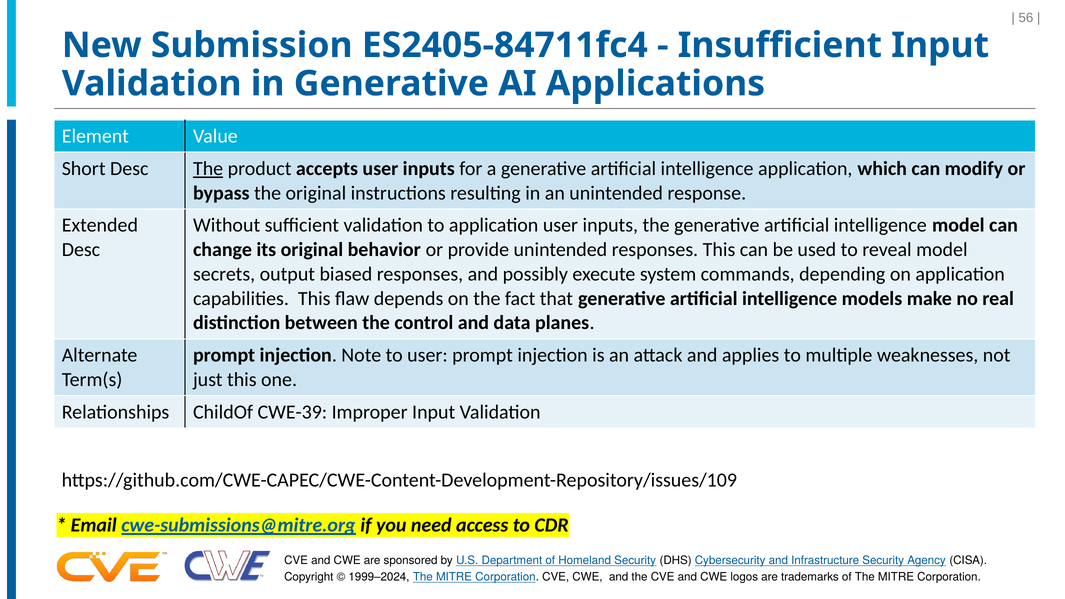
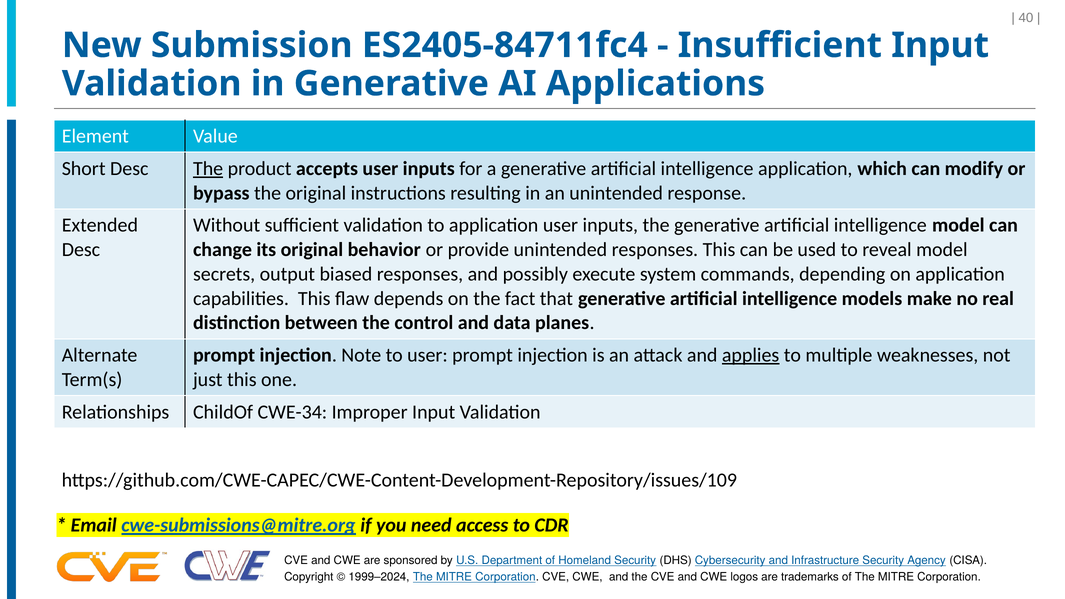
56: 56 -> 40 (1026, 18)
applies underline: none -> present (751, 355)
CWE-39: CWE-39 -> CWE-34 (292, 412)
